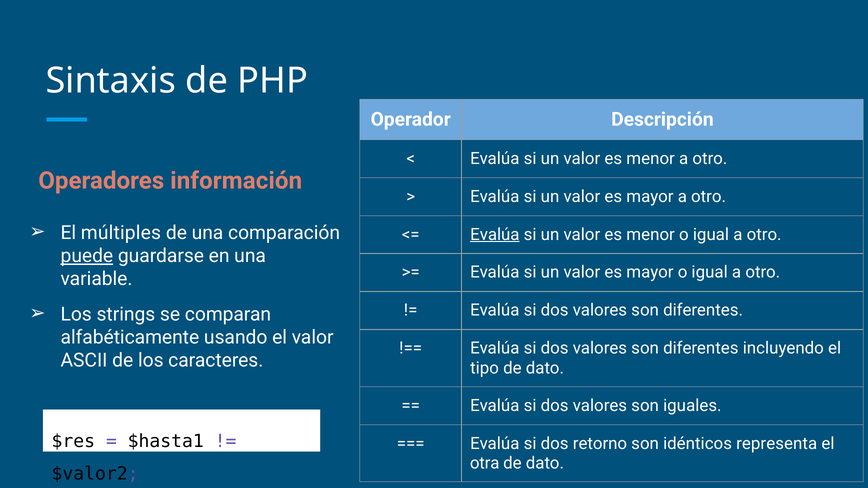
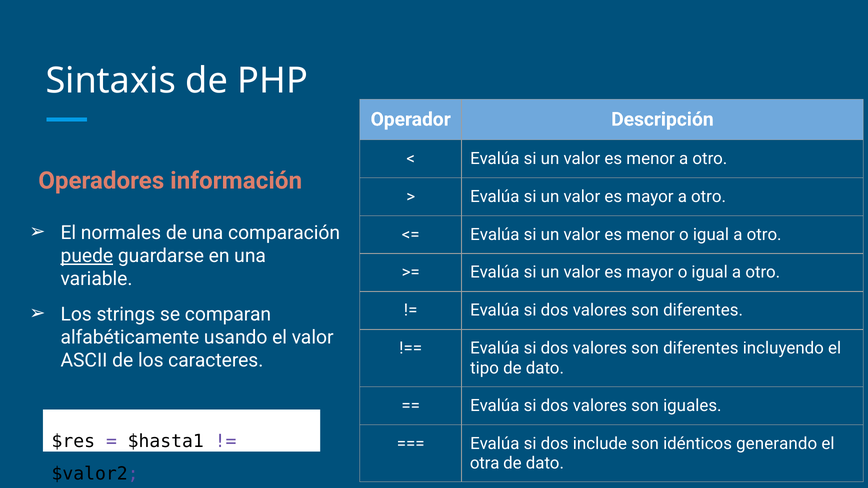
múltiples: múltiples -> normales (121, 233)
Evalúa underline: present -> none (495, 235)
retorno: retorno -> include (600, 444)
representa: representa -> generando (777, 444)
